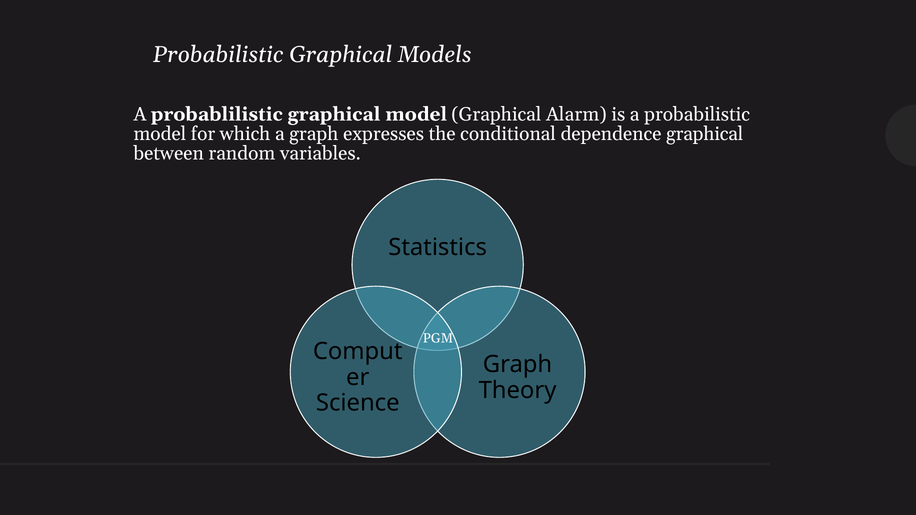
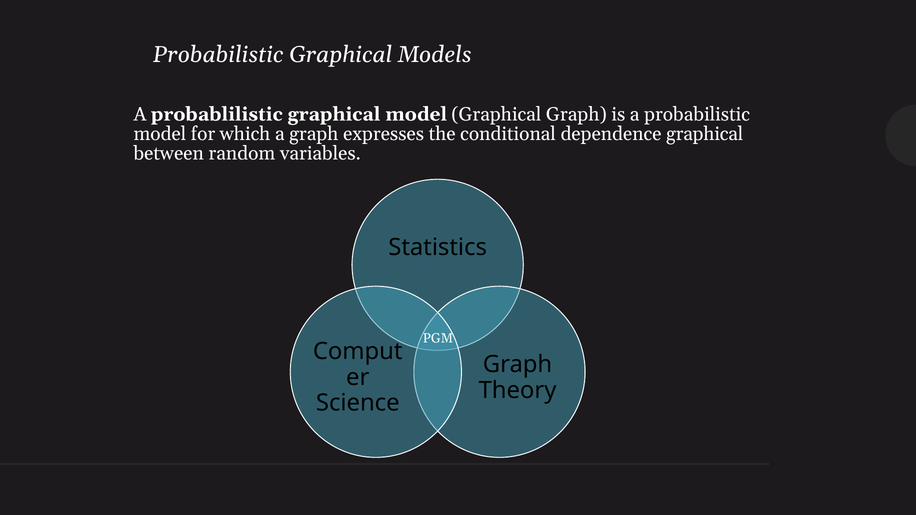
Graphical Alarm: Alarm -> Graph (576, 114)
